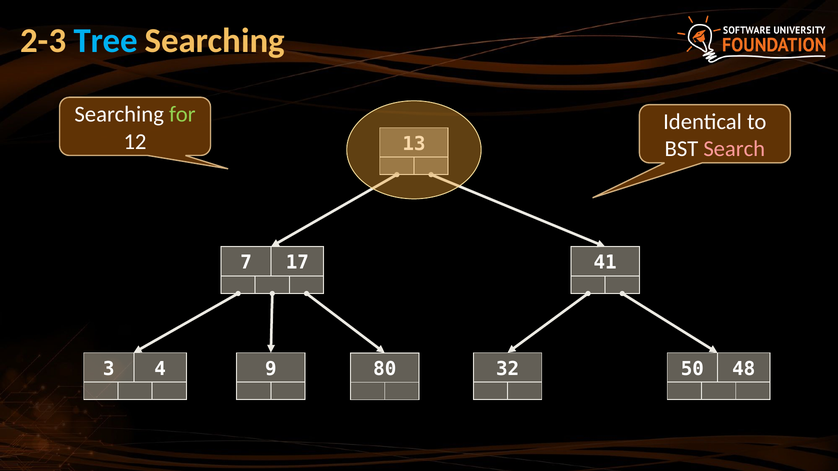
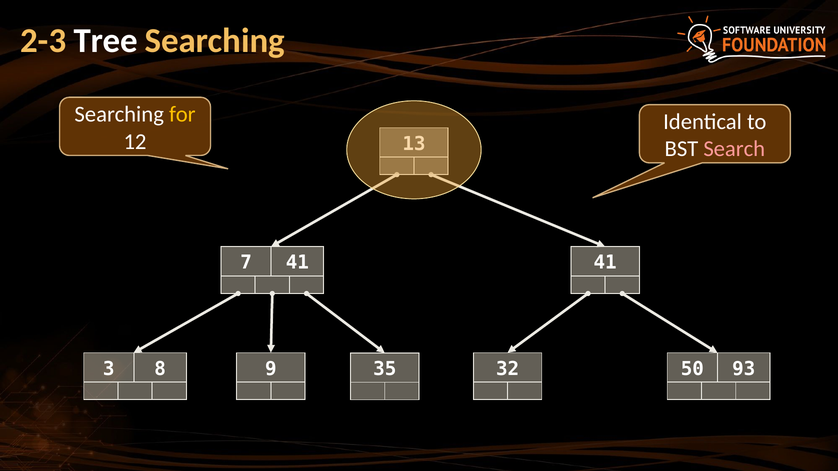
Tree colour: light blue -> white (106, 41)
for colour: light green -> yellow (182, 114)
7 17: 17 -> 41 (297, 263)
4: 4 -> 8 (160, 369)
80: 80 -> 35 (385, 369)
48: 48 -> 93 (744, 369)
